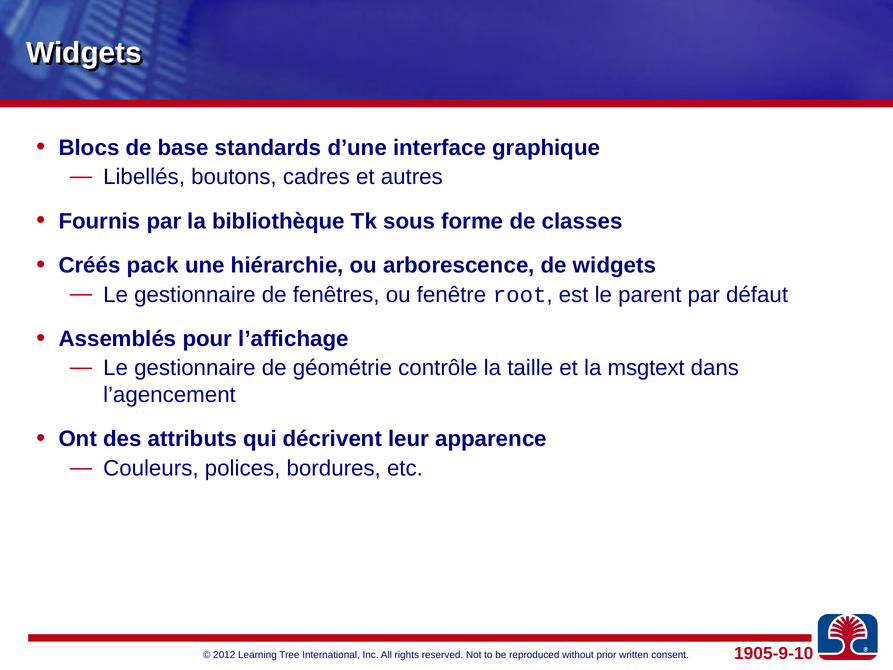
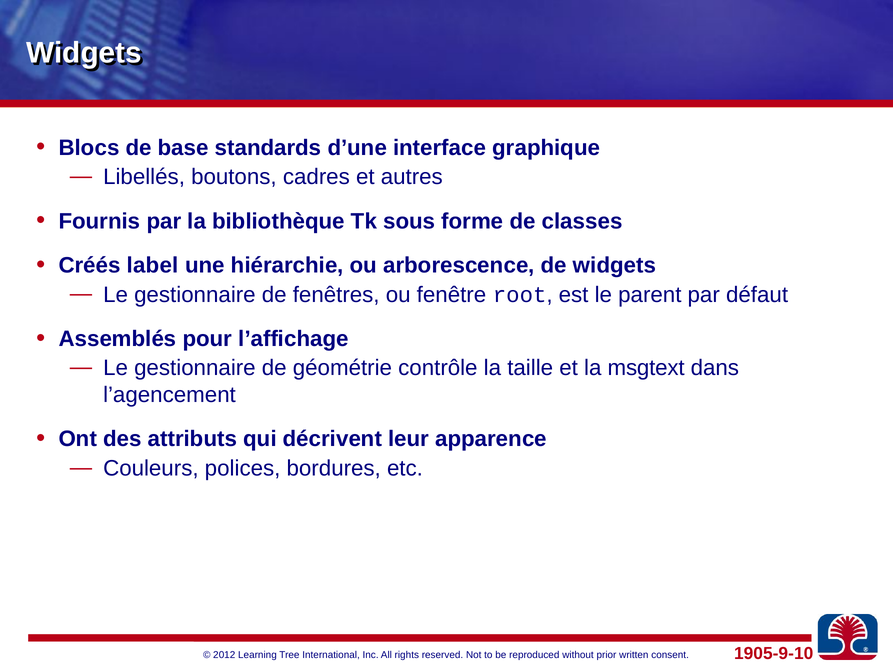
pack: pack -> label (153, 265)
